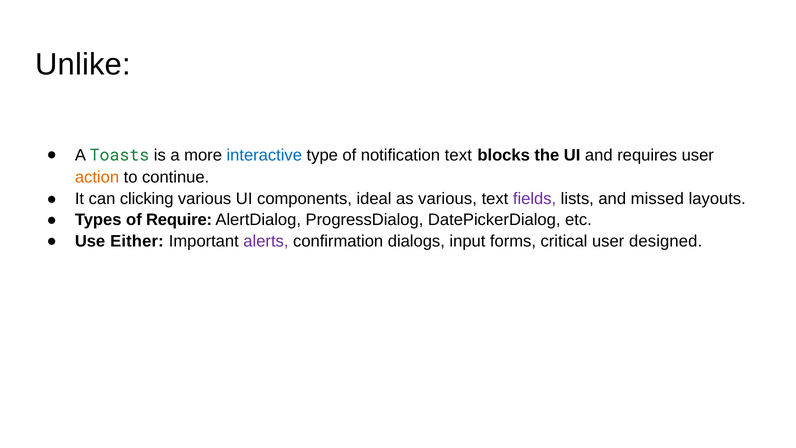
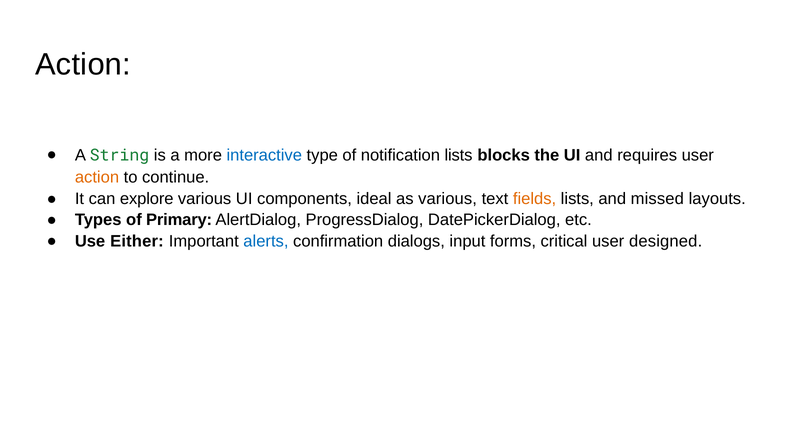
Unlike: Unlike -> Action (83, 64)
Toasts: Toasts -> String (119, 155)
notification text: text -> lists (458, 155)
clicking: clicking -> explore (147, 199)
fields colour: purple -> orange (535, 199)
Require: Require -> Primary (179, 220)
alerts colour: purple -> blue (266, 241)
